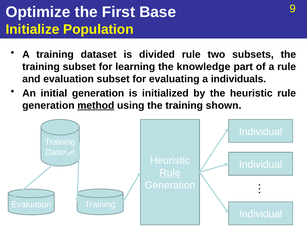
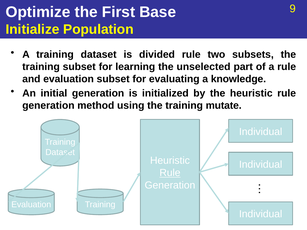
knowledge: knowledge -> unselected (204, 67)
individuals: individuals -> knowledge (238, 79)
method underline: present -> none (96, 106)
shown: shown -> mutate (224, 106)
